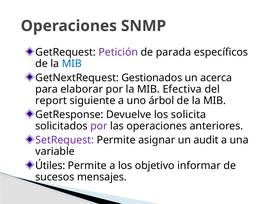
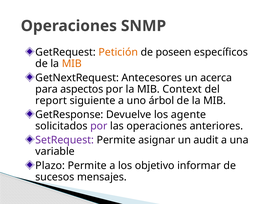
Petición colour: purple -> orange (118, 52)
parada: parada -> poseen (174, 52)
MIB colour: blue -> orange (72, 63)
Gestionados: Gestionados -> Antecesores (152, 77)
elaborar: elaborar -> aspectos (82, 89)
Efectiva: Efectiva -> Context (182, 89)
solicita: solicita -> agente (189, 114)
Útiles: Útiles -> Plazo (50, 165)
